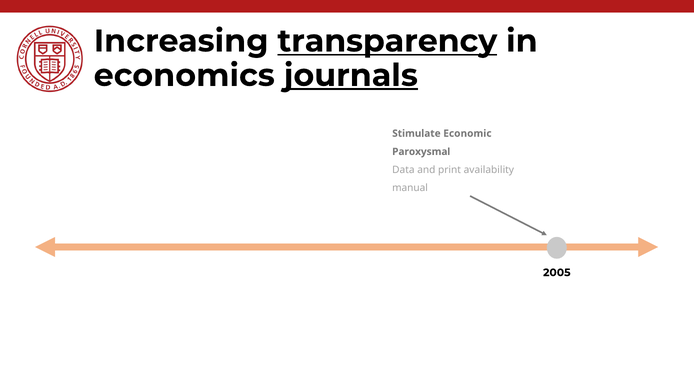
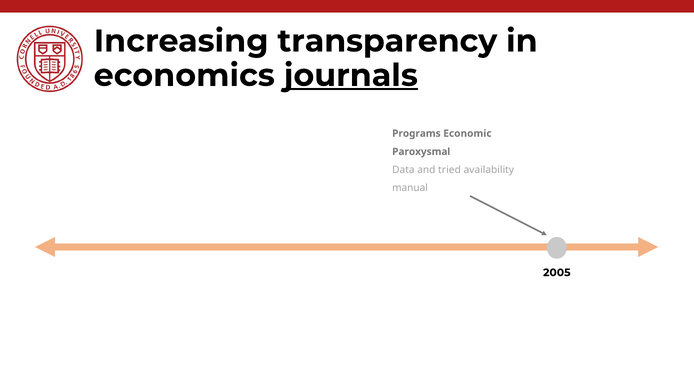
transparency underline: present -> none (387, 41)
Stimulate: Stimulate -> Programs (416, 134)
print: print -> tried (450, 170)
